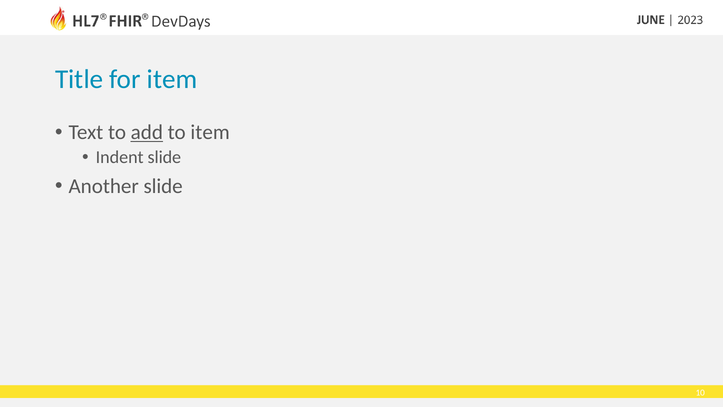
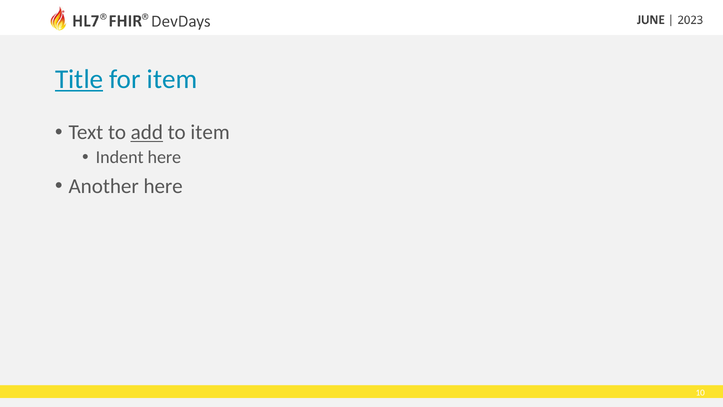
Title underline: none -> present (79, 79)
Indent slide: slide -> here (164, 157)
Another slide: slide -> here (163, 186)
